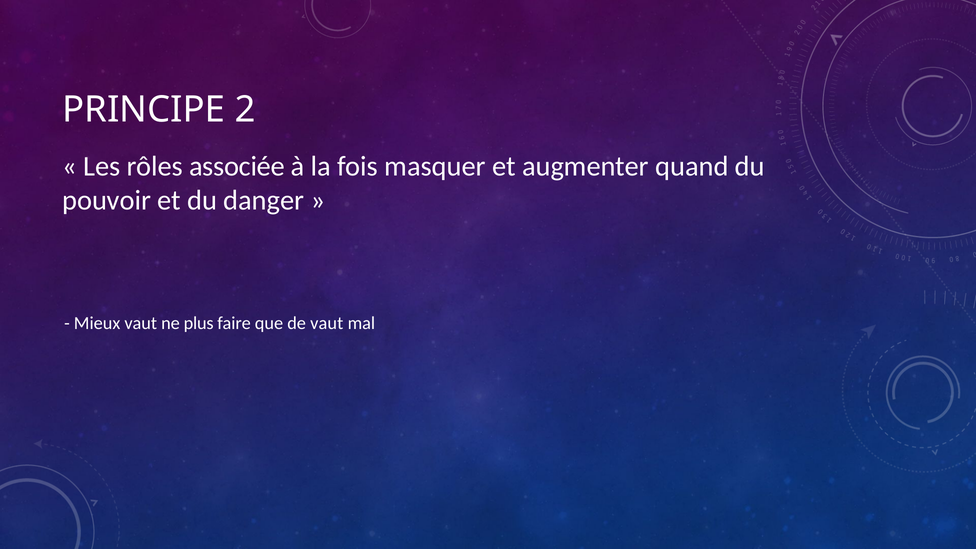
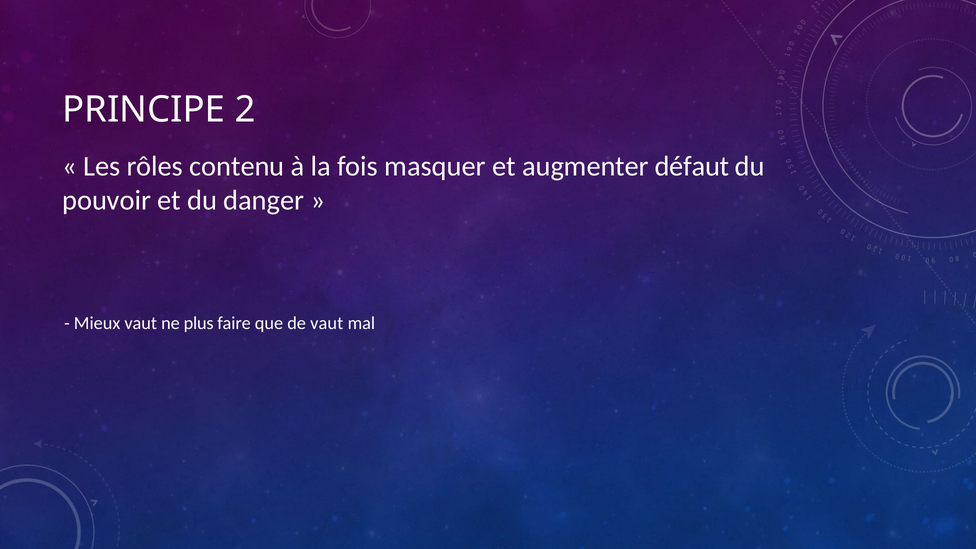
associée: associée -> contenu (237, 166)
quand: quand -> défaut (692, 166)
